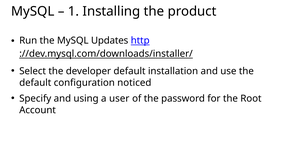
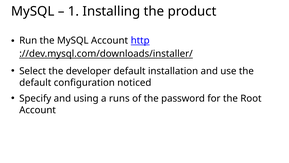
MySQL Updates: Updates -> Account (110, 40)
user: user -> runs (119, 98)
